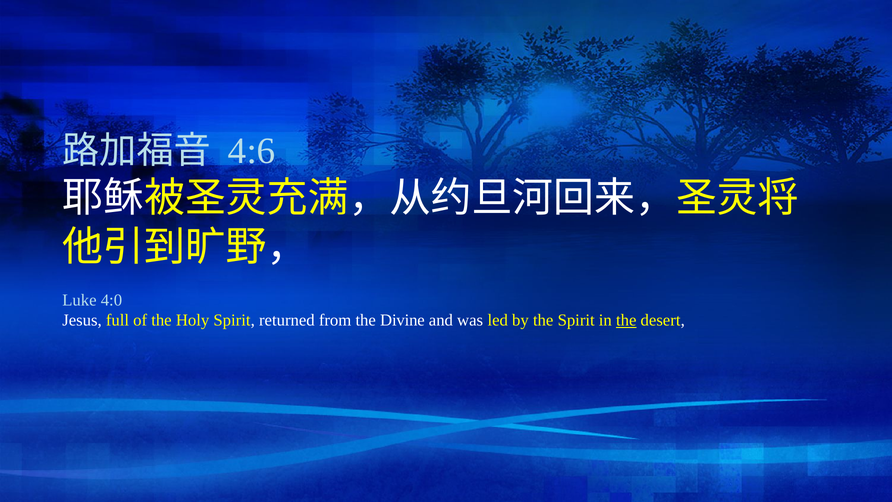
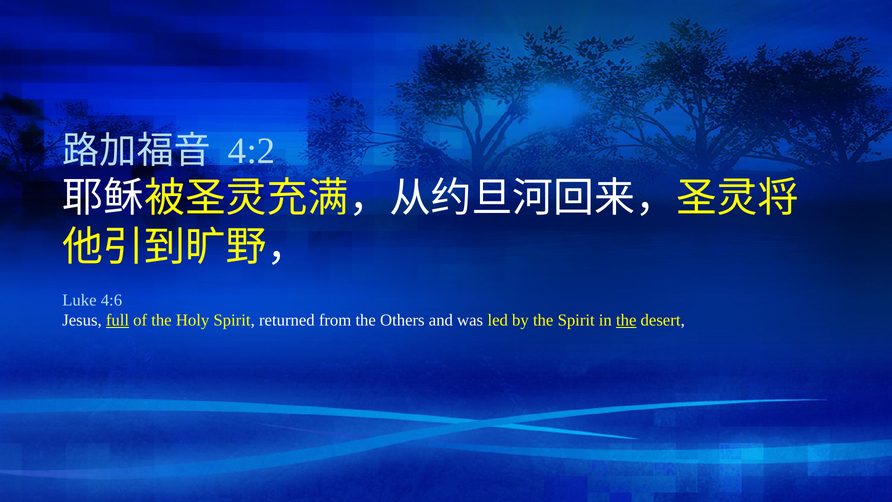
4:6: 4:6 -> 4:2 (252, 151)
4:0: 4:0 -> 4:6 (111, 300)
full underline: none -> present (117, 320)
Divine: Divine -> Others (402, 320)
